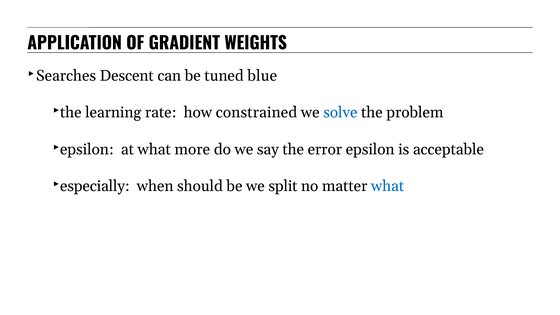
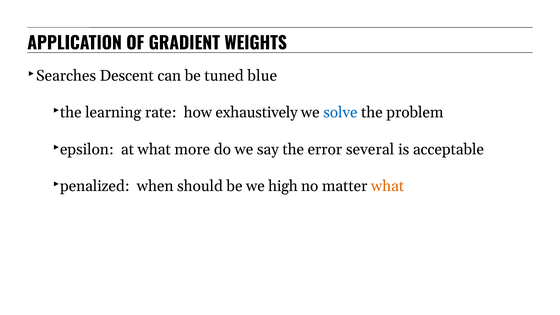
constrained: constrained -> exhaustively (257, 112)
error epsilon: epsilon -> several (370, 149)
especially: especially -> penalized (95, 186)
split: split -> high (283, 186)
what colour: blue -> orange (388, 186)
